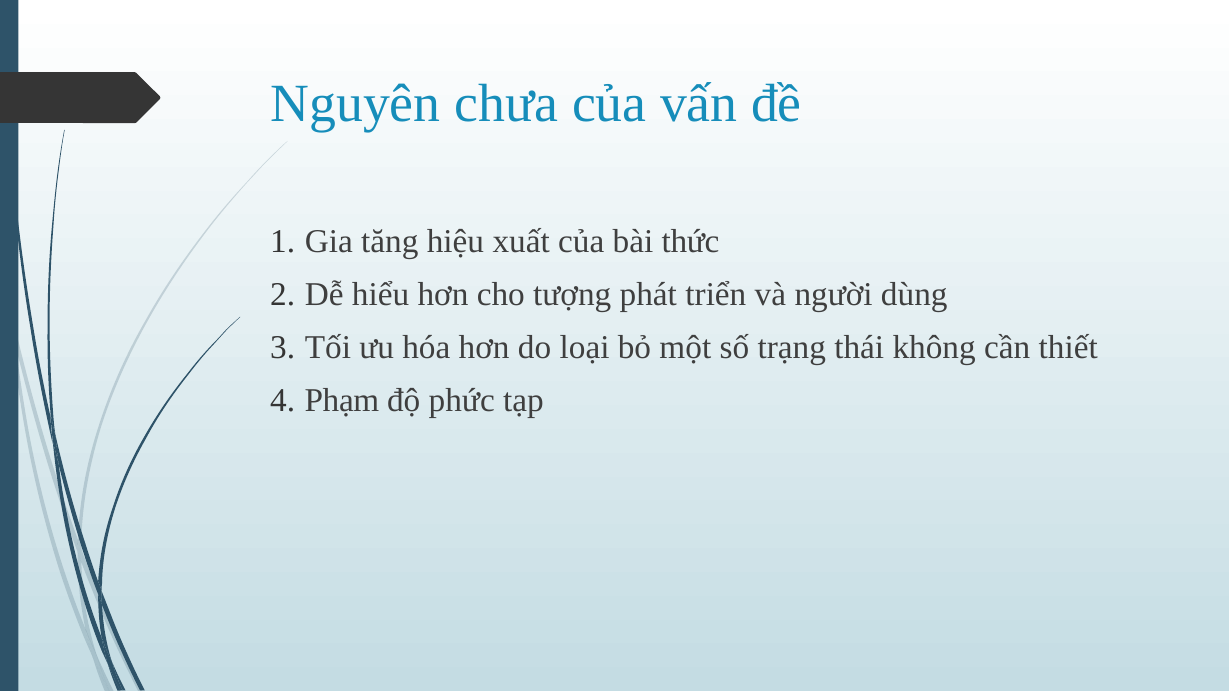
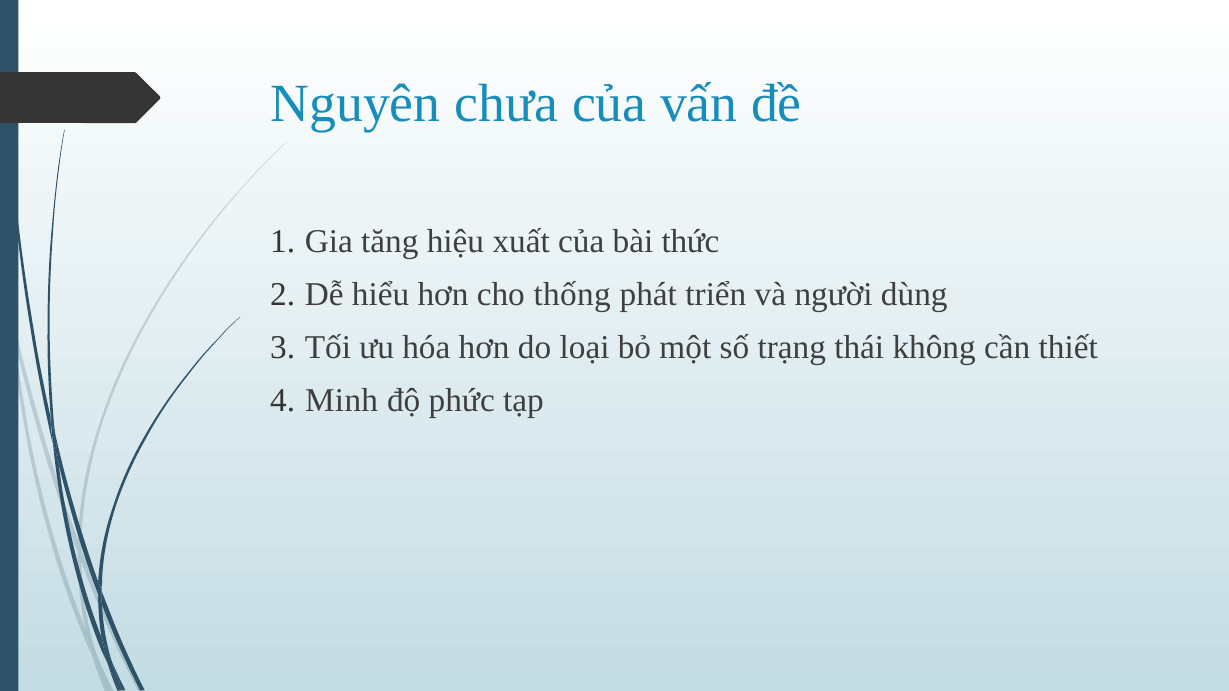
tượng: tượng -> thống (572, 295)
Phạm: Phạm -> Minh (342, 401)
